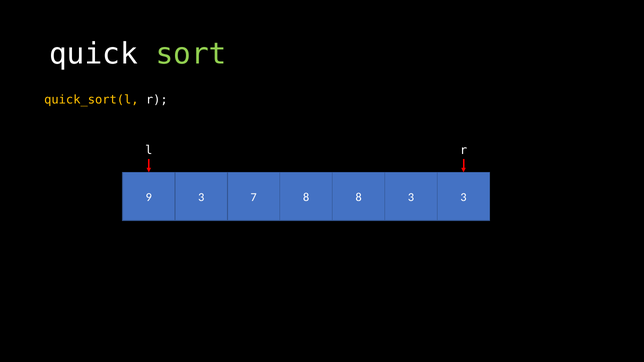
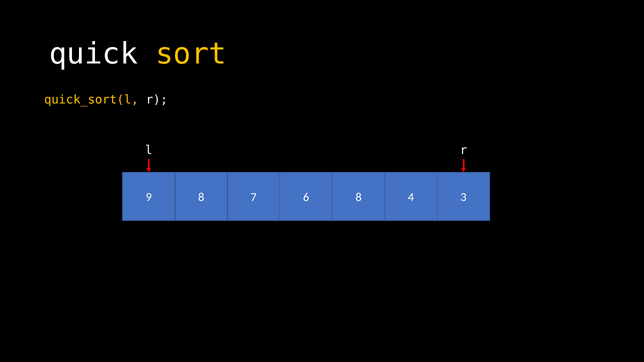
sort colour: light green -> yellow (191, 54)
9 3: 3 -> 8 (201, 197)
7 8: 8 -> 6 (306, 197)
8 3: 3 -> 4 (411, 197)
